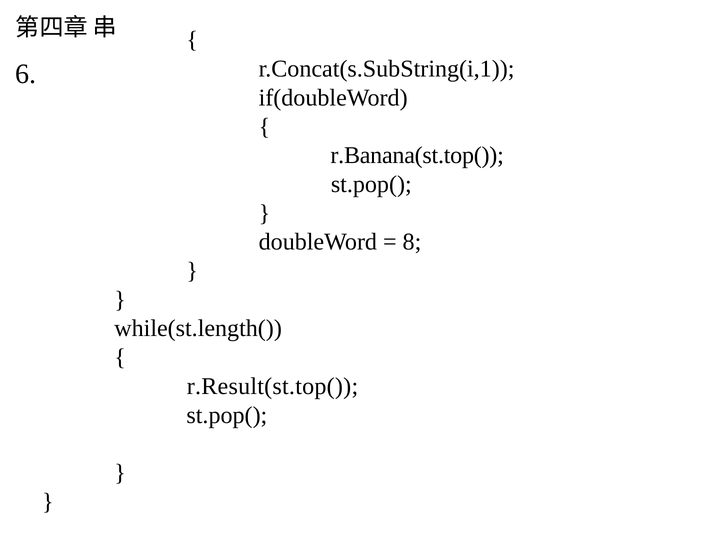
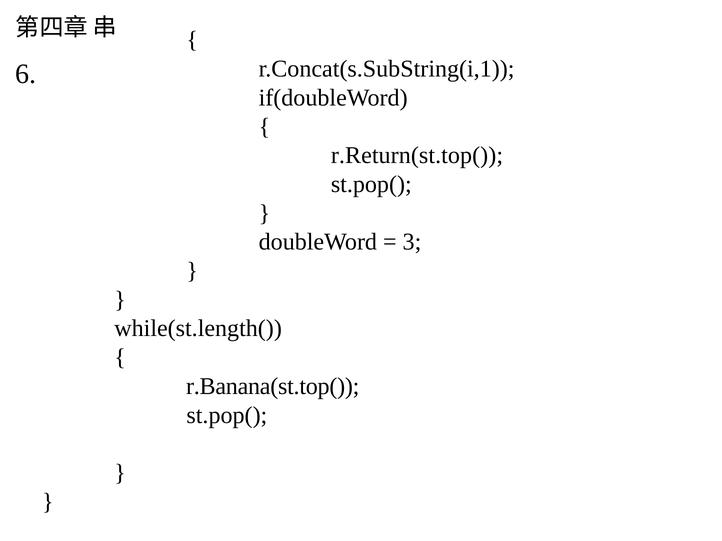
r.Banana(st.top(: r.Banana(st.top( -> r.Return(st.top( (417, 156)
8: 8 -> 3 (412, 242)
r.Result(st.top(: r.Result(st.top( -> r.Banana(st.top( (273, 387)
